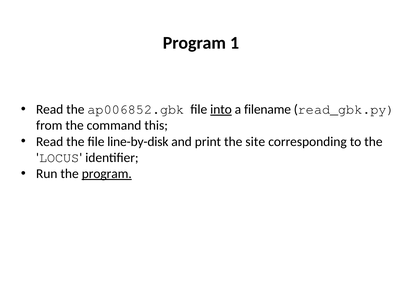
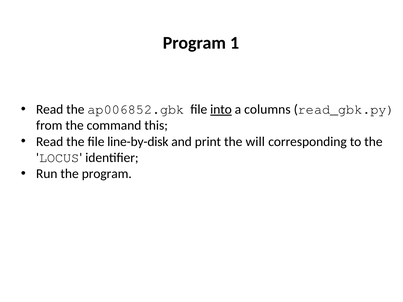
filename: filename -> columns (267, 109)
site: site -> will (255, 142)
program underline: present -> none (107, 174)
